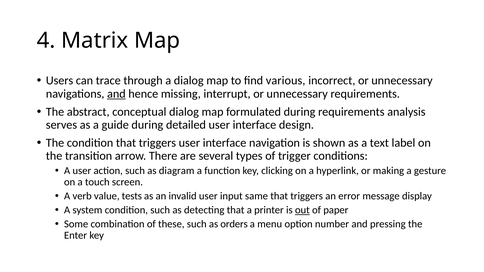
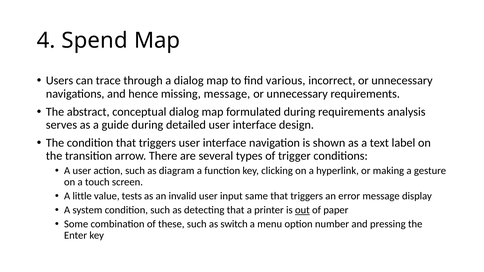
Matrix: Matrix -> Spend (95, 41)
and underline: present -> none (116, 94)
missing interrupt: interrupt -> message (227, 94)
verb: verb -> little (82, 196)
orders: orders -> switch (234, 224)
